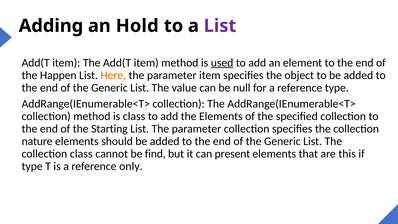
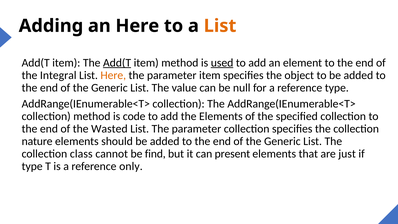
an Hold: Hold -> Here (137, 26)
List colour: purple -> orange (220, 26)
Add(T underline: none -> present (117, 63)
Happen: Happen -> Integral (58, 75)
is class: class -> code (134, 116)
Starting: Starting -> Wasted (109, 129)
this: this -> just (347, 154)
